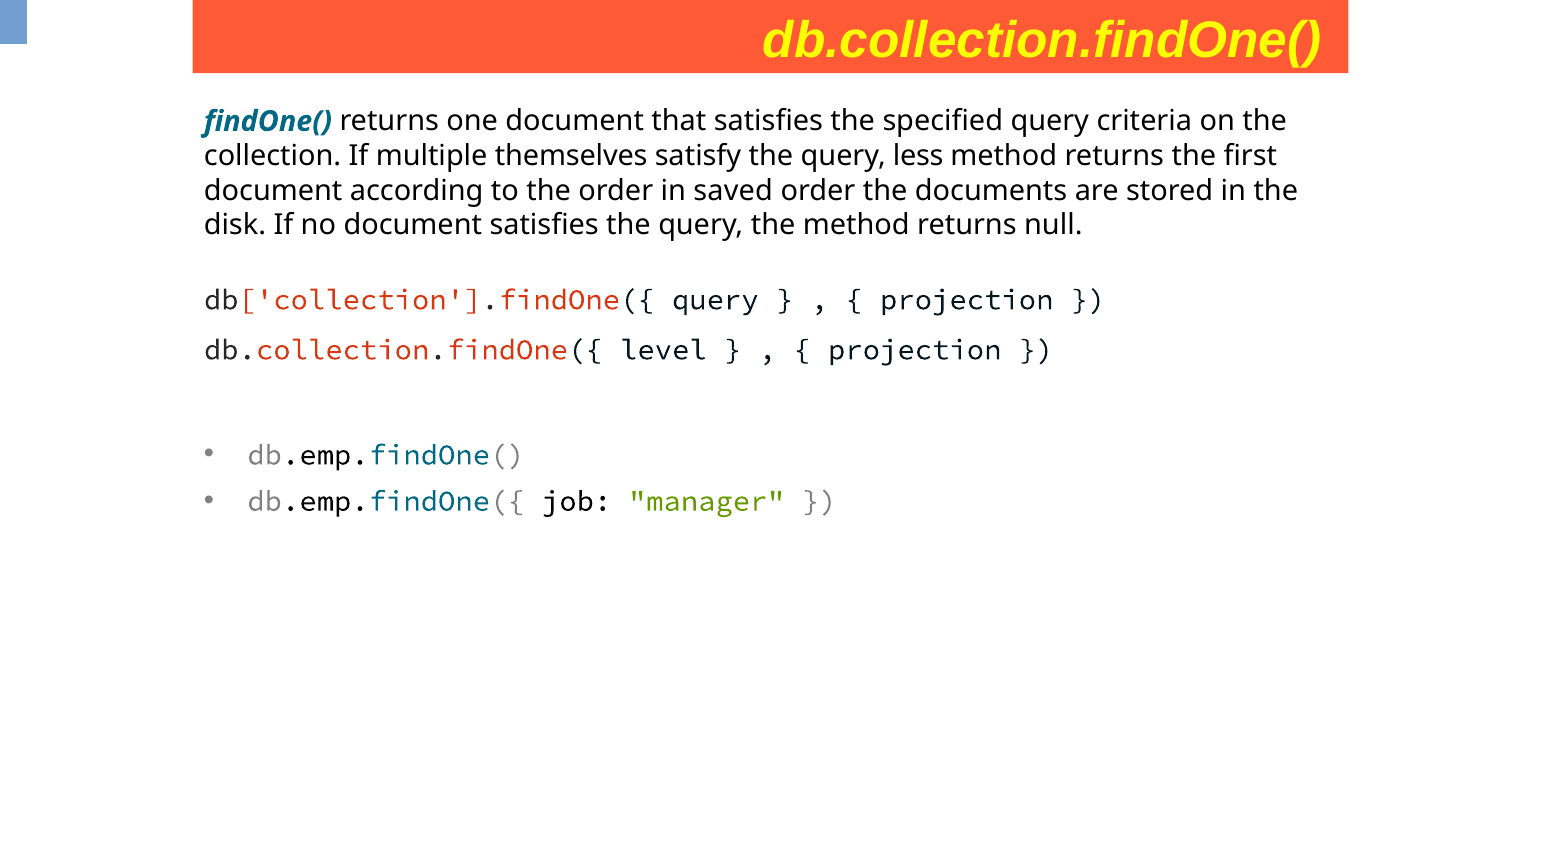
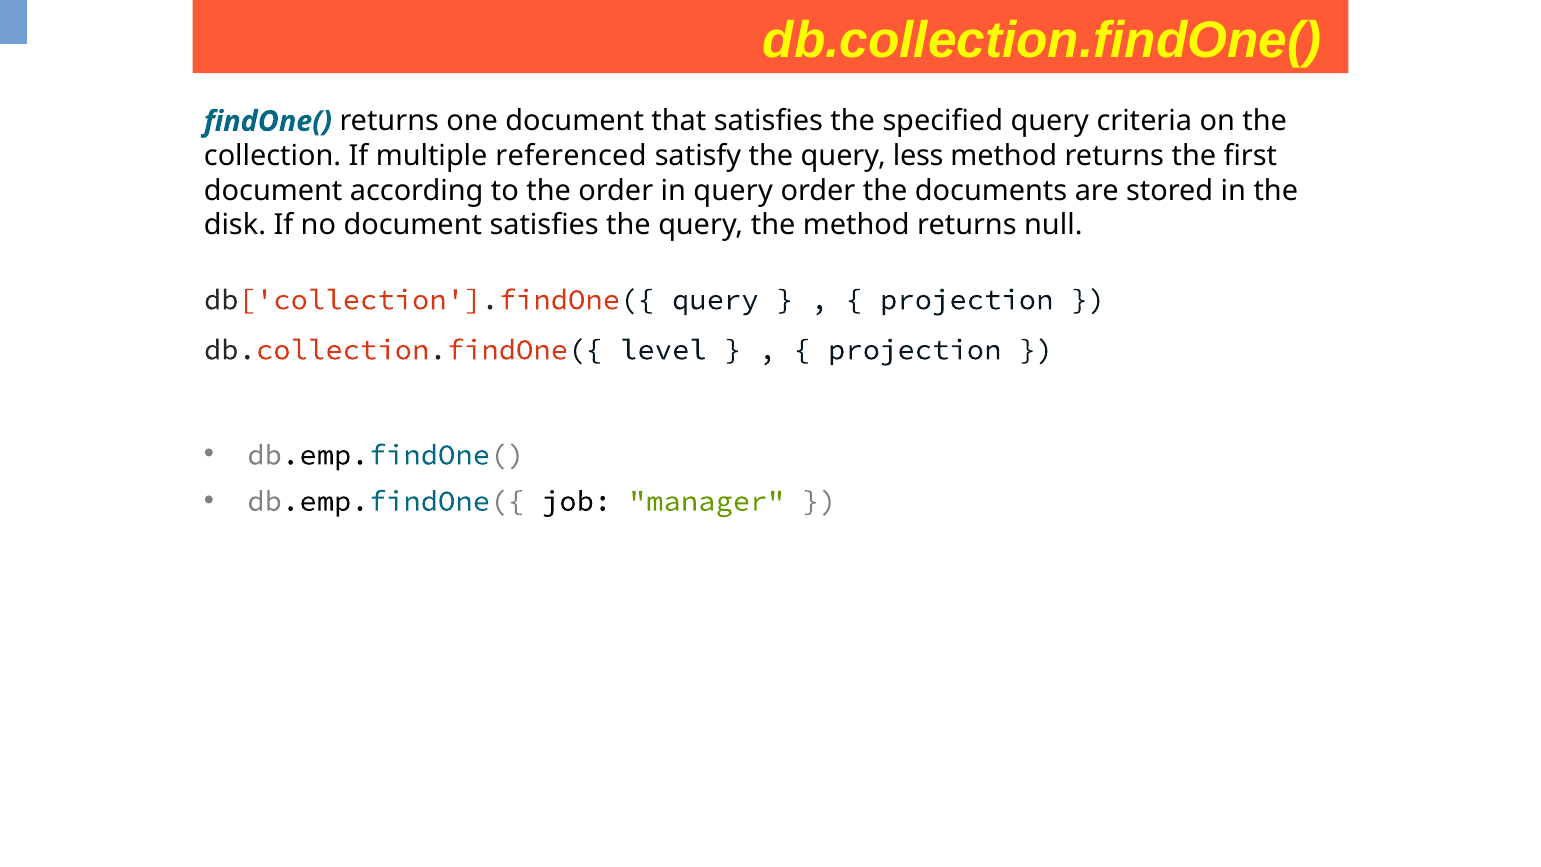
themselves: themselves -> referenced (571, 156)
in saved: saved -> query (733, 191)
